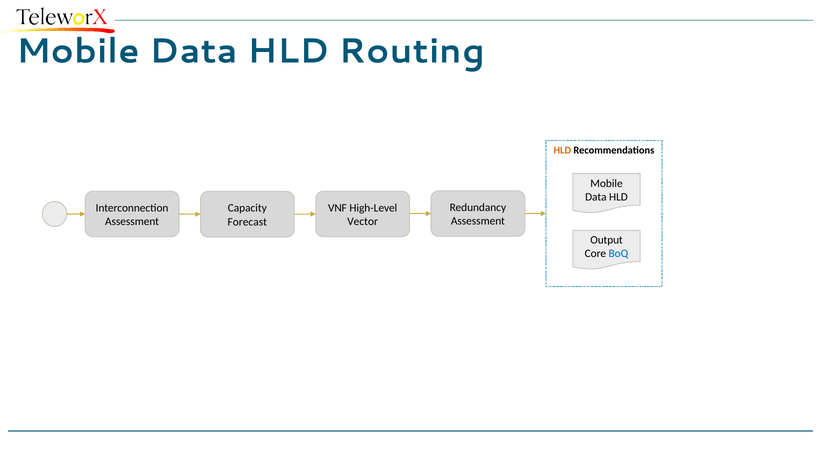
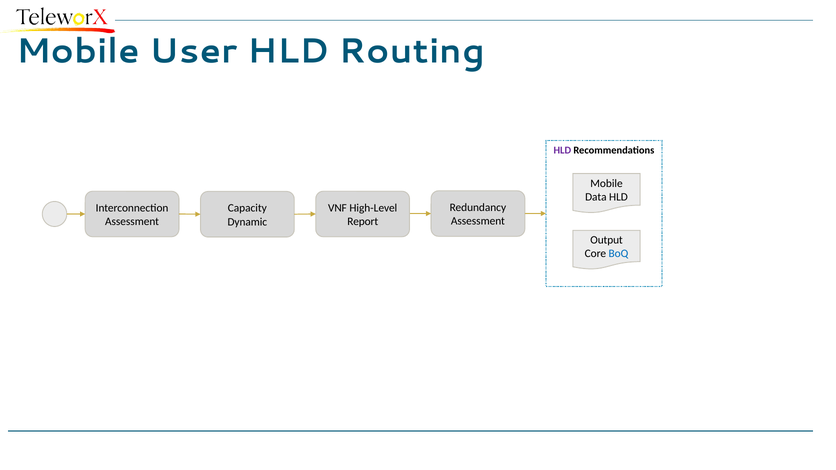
Data: Data -> User (193, 51)
HLD colour: orange -> purple (562, 151)
Vector: Vector -> Report (363, 222)
Forecast: Forecast -> Dynamic (247, 222)
